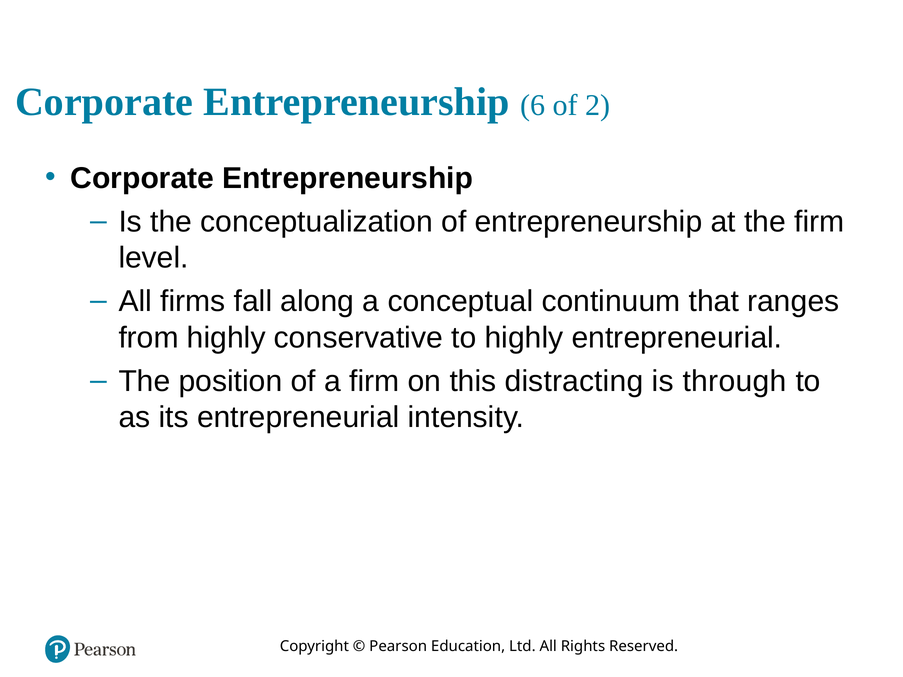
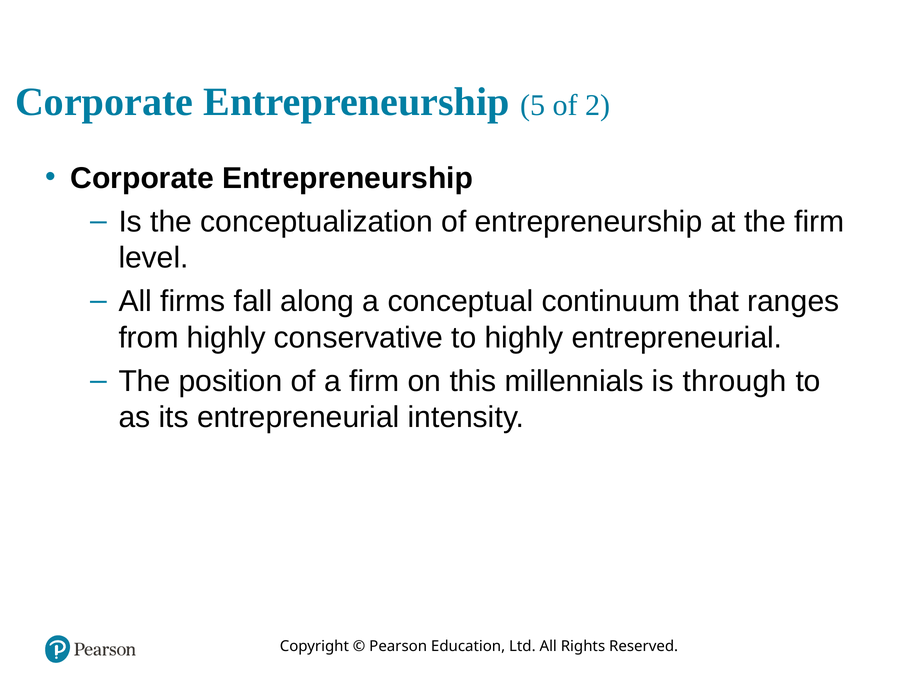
6: 6 -> 5 (533, 105)
distracting: distracting -> millennials (574, 381)
